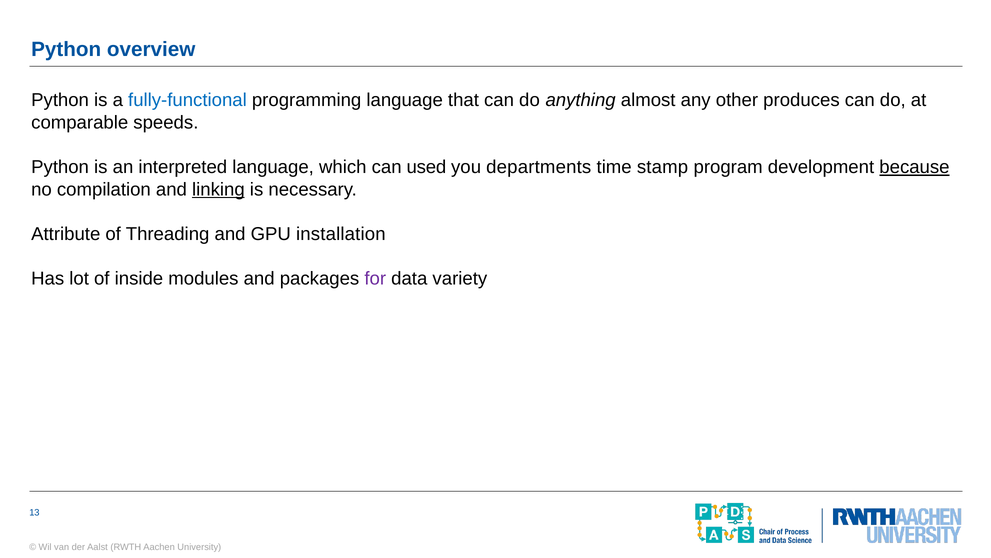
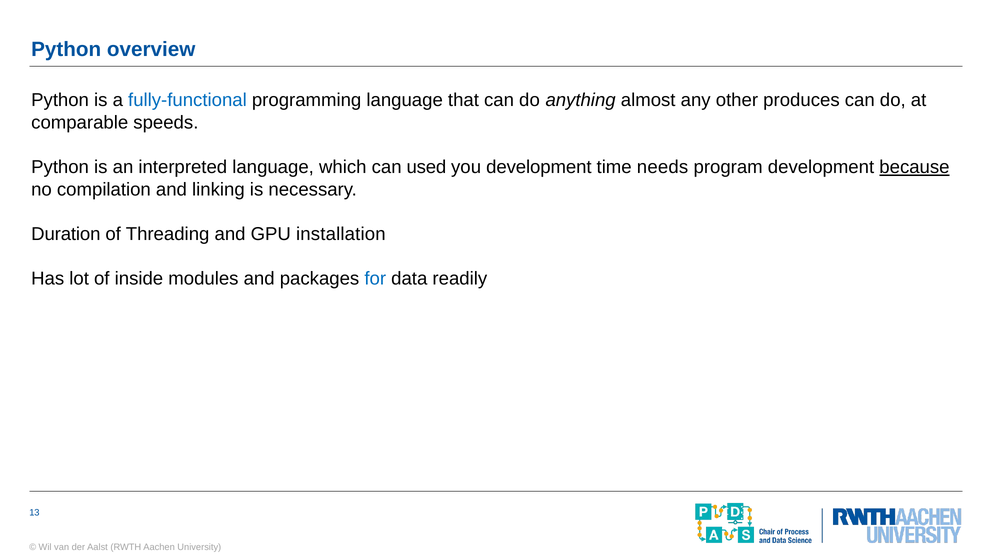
you departments: departments -> development (539, 167)
stamp: stamp -> needs (663, 167)
linking underline: present -> none (218, 189)
Attribute: Attribute -> Duration (66, 234)
for colour: purple -> blue (375, 279)
variety: variety -> readily (460, 279)
